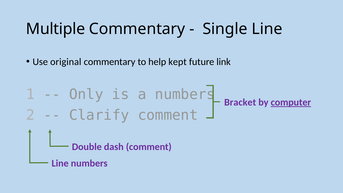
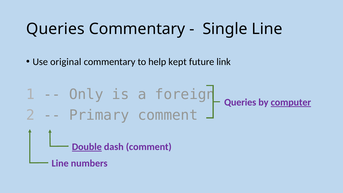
Multiple: Multiple -> Queries (55, 29)
a numbers: numbers -> foreign (185, 94)
Bracket: Bracket -> Queries (240, 102)
Clarify: Clarify -> Primary (99, 115)
Double underline: none -> present (87, 147)
